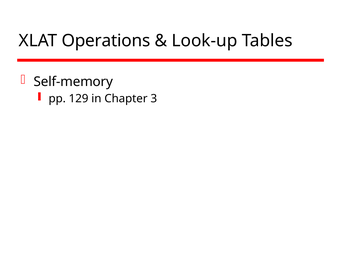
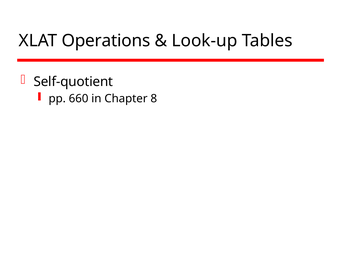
Self-memory: Self-memory -> Self-quotient (73, 82)
129: 129 -> 660 (79, 99)
3: 3 -> 8 (154, 99)
